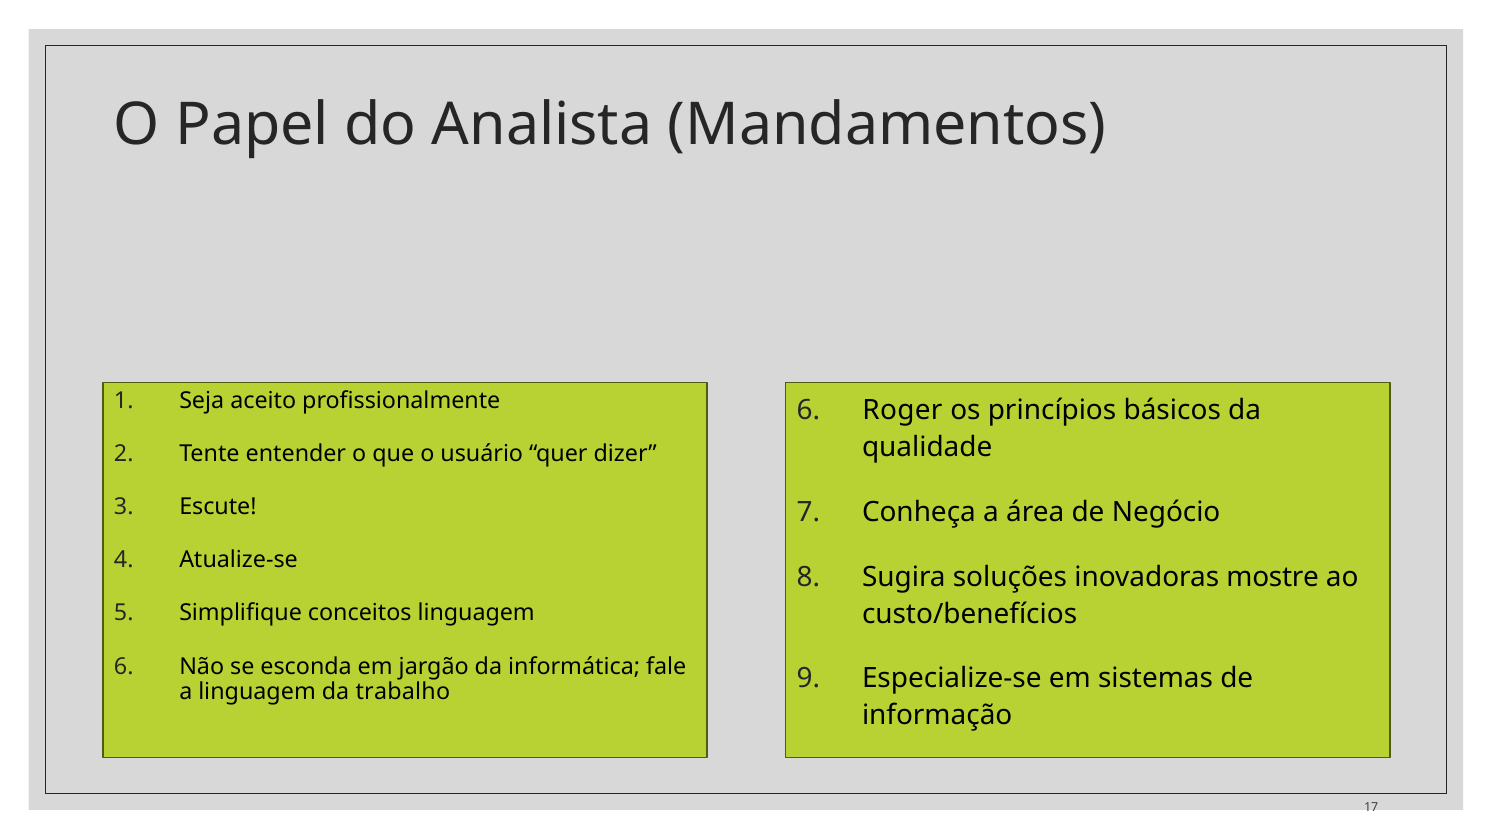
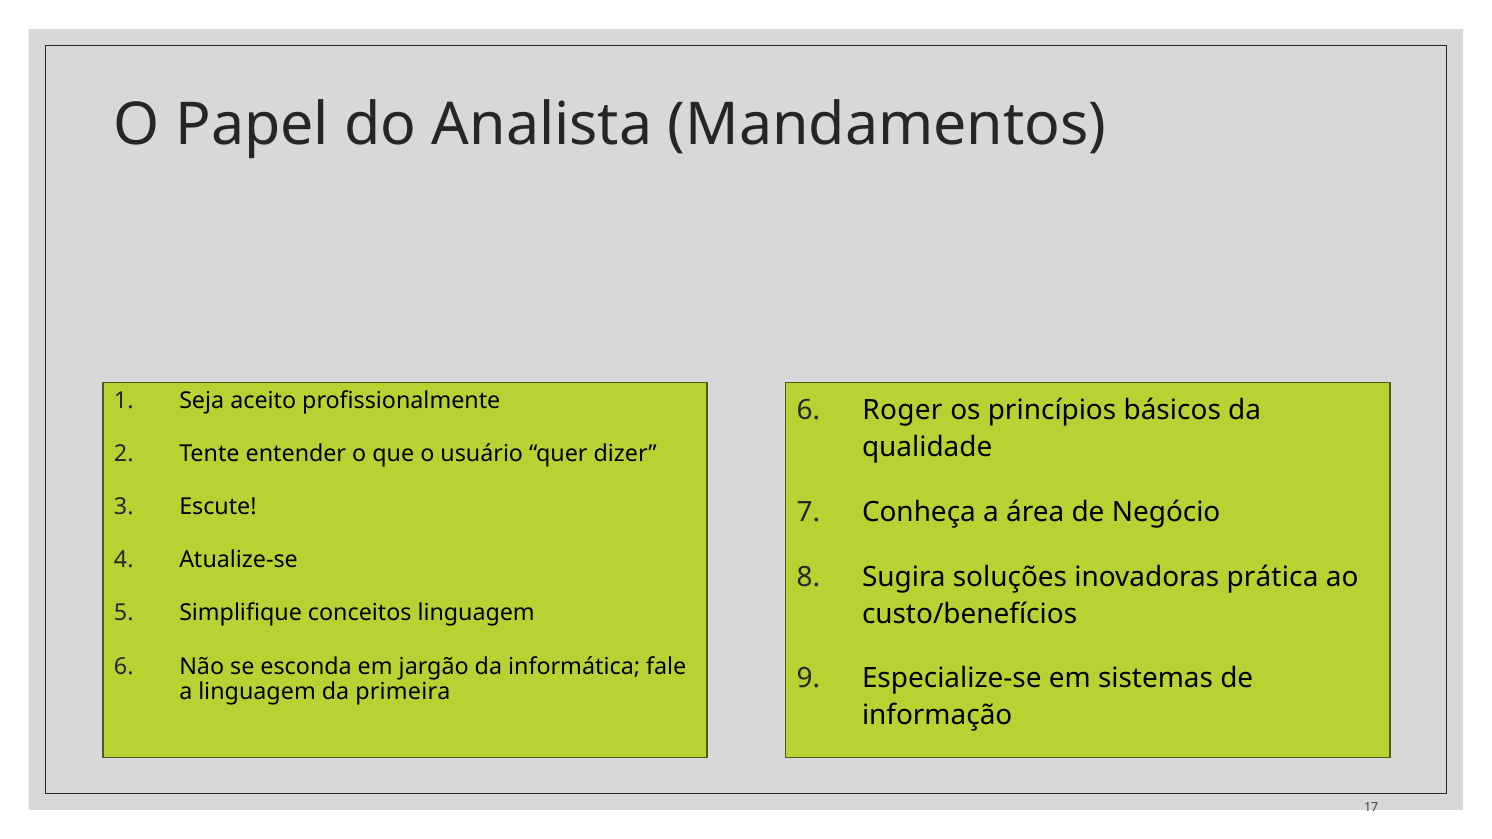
mostre: mostre -> prática (1272, 577)
trabalho: trabalho -> primeira (403, 692)
